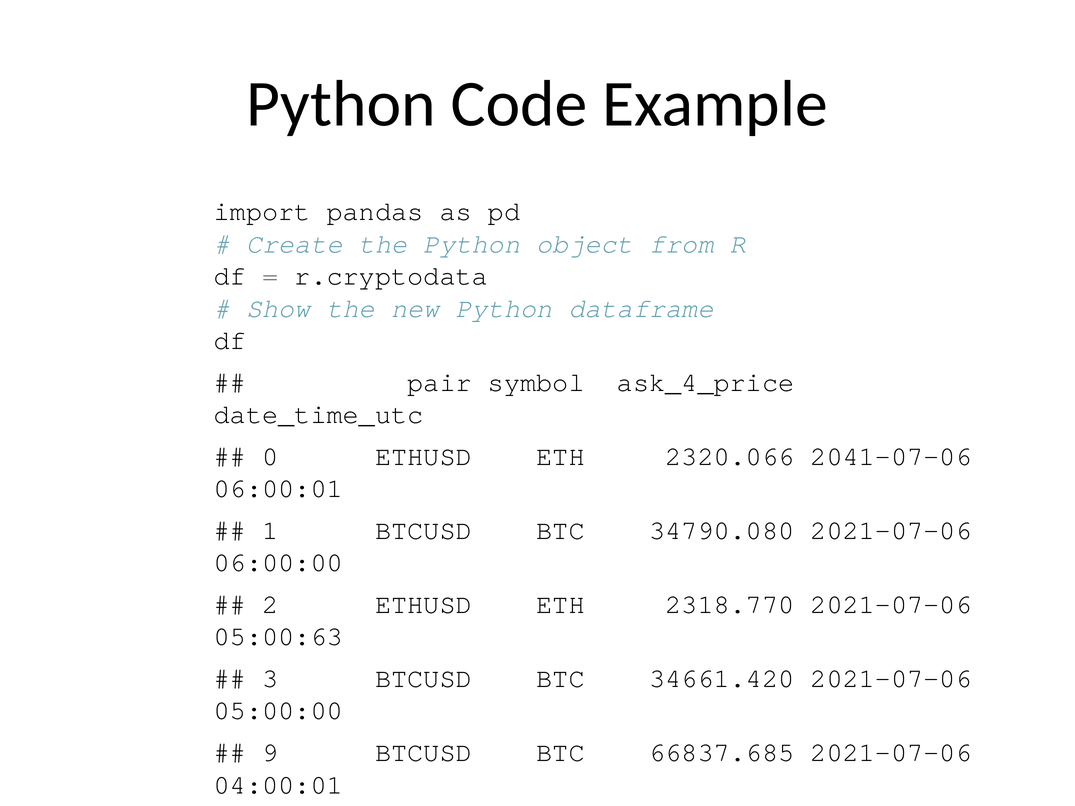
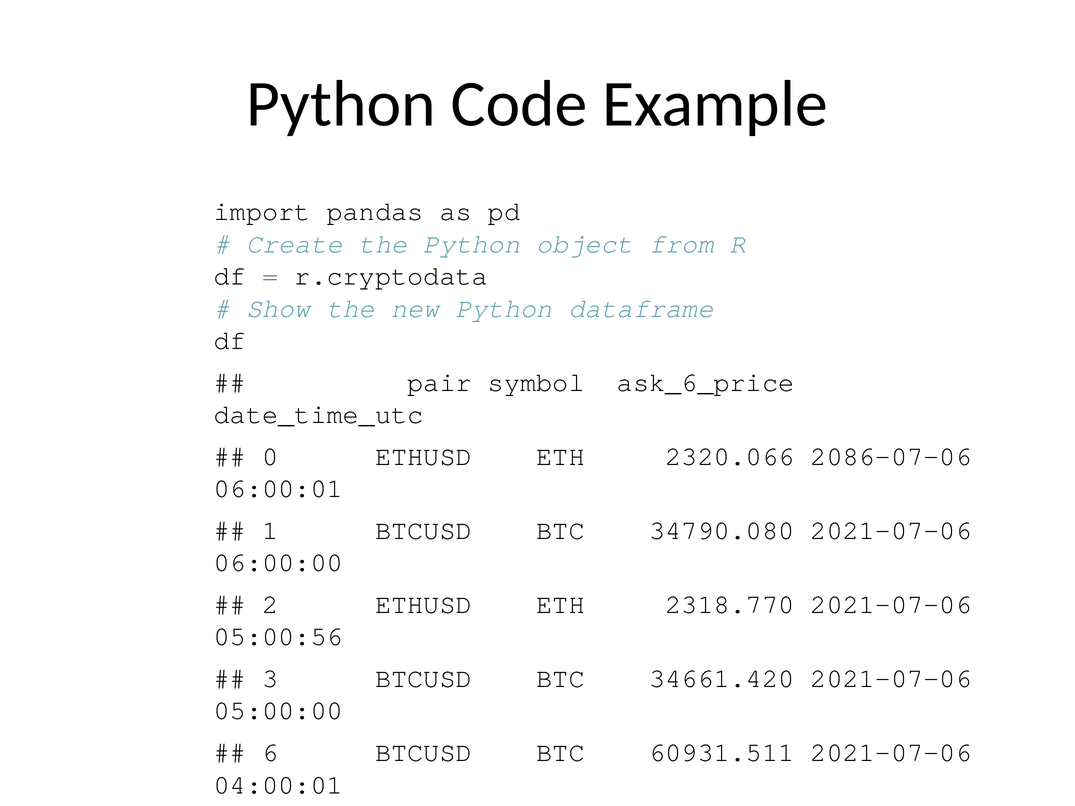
ask_4_price: ask_4_price -> ask_6_price (706, 382)
2041-07-06: 2041-07-06 -> 2086-07-06 (891, 456)
05:00:63: 05:00:63 -> 05:00:56 (278, 637)
9: 9 -> 6 (270, 753)
66837.685: 66837.685 -> 60931.511 (722, 753)
